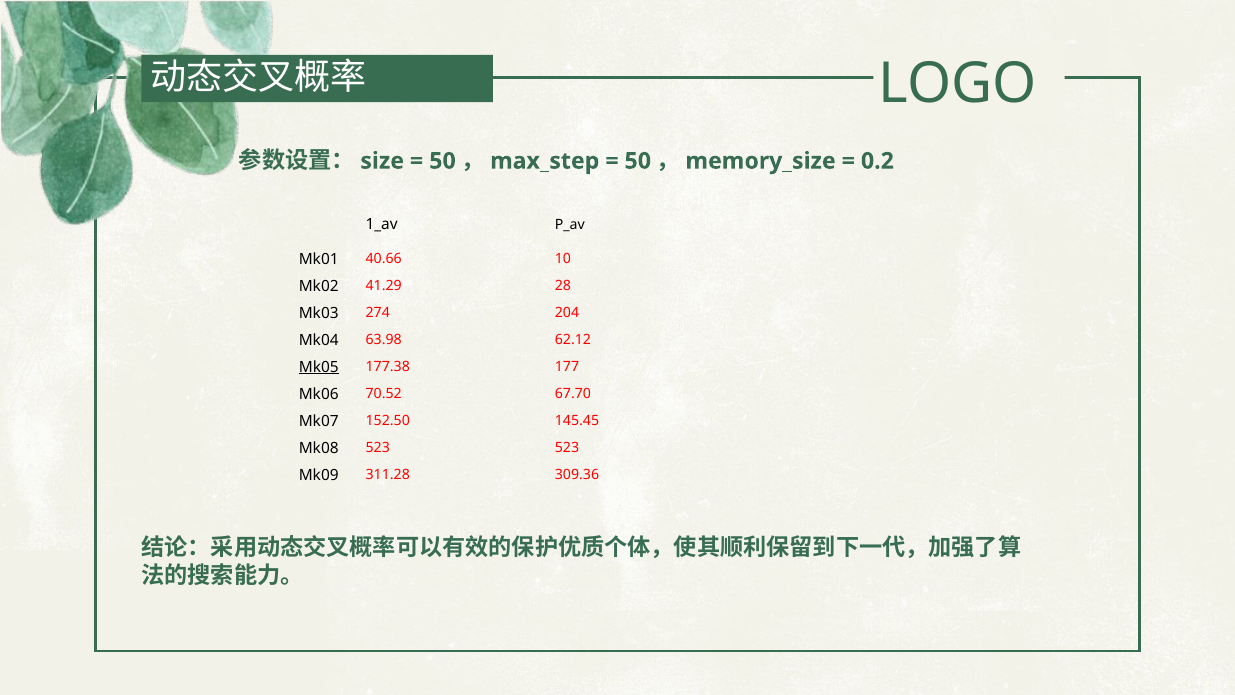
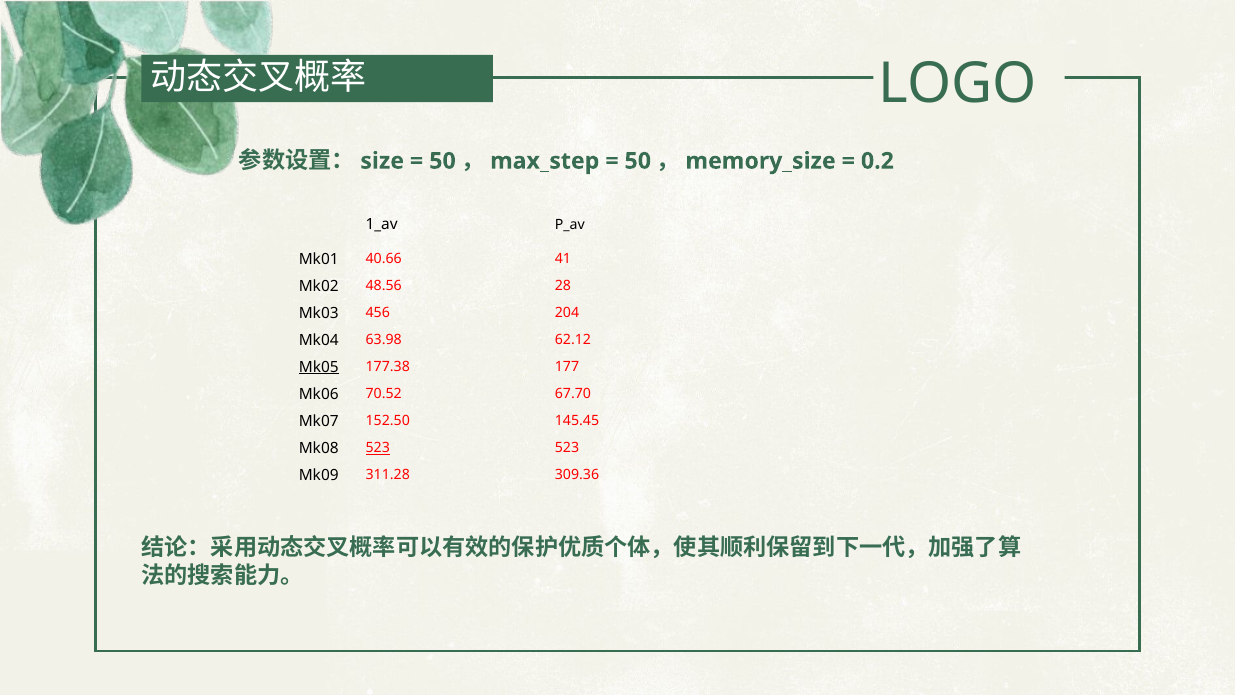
10: 10 -> 41 (563, 259)
41.29: 41.29 -> 48.56 (384, 286)
274: 274 -> 456 (378, 313)
523 underline: none -> present (378, 448)
